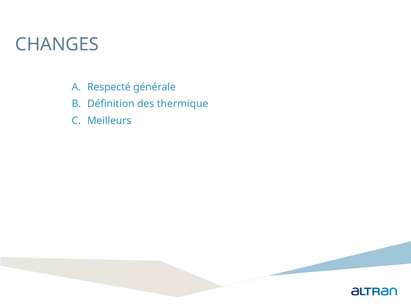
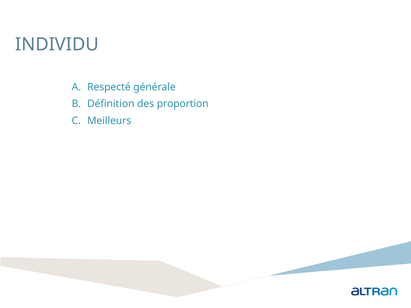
CHANGES: CHANGES -> INDIVIDU (57, 44)
thermique: thermique -> proportion (183, 104)
